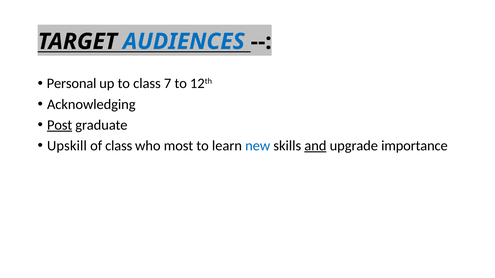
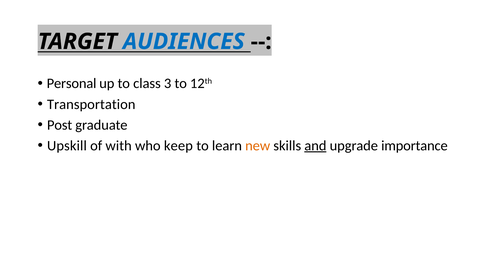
7: 7 -> 3 (168, 84)
Acknowledging: Acknowledging -> Transportation (91, 104)
Post underline: present -> none (60, 125)
of class: class -> with (119, 146)
most: most -> keep (178, 146)
new colour: blue -> orange (258, 146)
